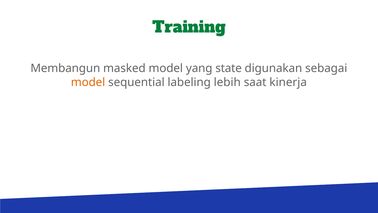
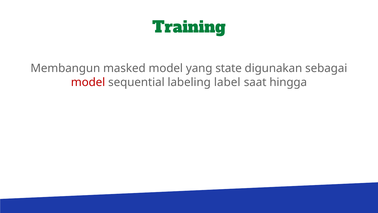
model colour: orange -> red (88, 82)
lebih: lebih -> label (227, 82)
kinerja: kinerja -> hingga (288, 82)
